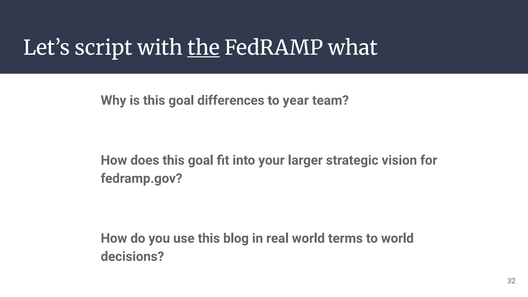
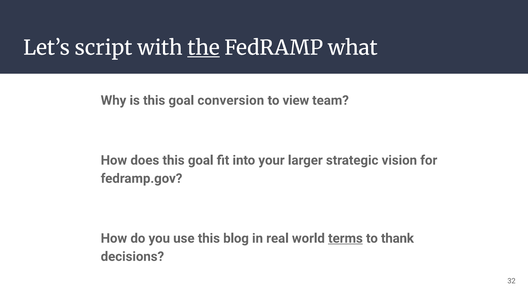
differences: differences -> conversion (231, 100)
year: year -> view (296, 100)
terms underline: none -> present (345, 238)
to world: world -> thank (397, 238)
